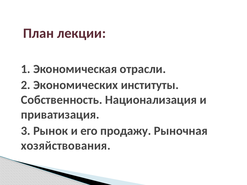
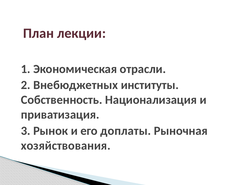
Экономических: Экономических -> Внебюджетных (76, 85)
продажу: продажу -> доплаты (126, 131)
